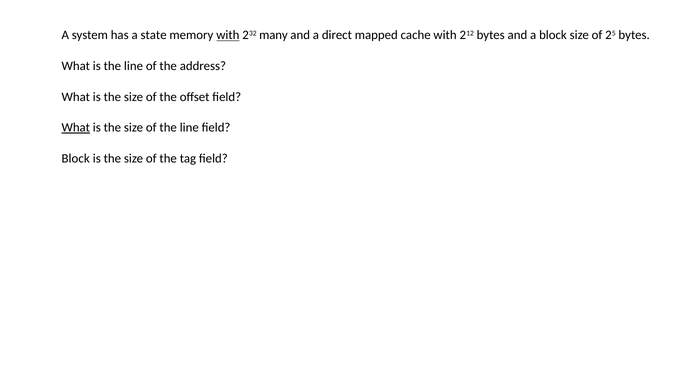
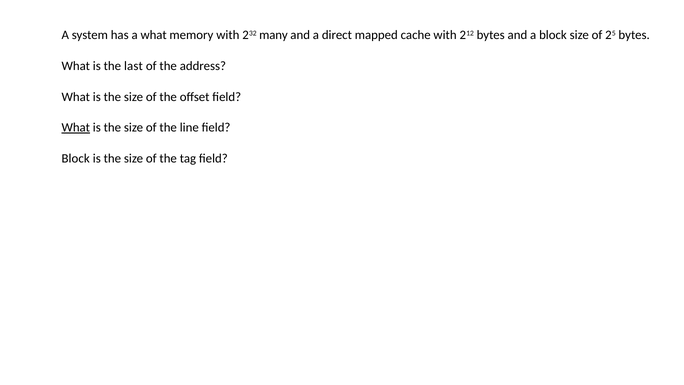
a state: state -> what (154, 35)
with underline: present -> none (228, 35)
is the line: line -> last (133, 66)
